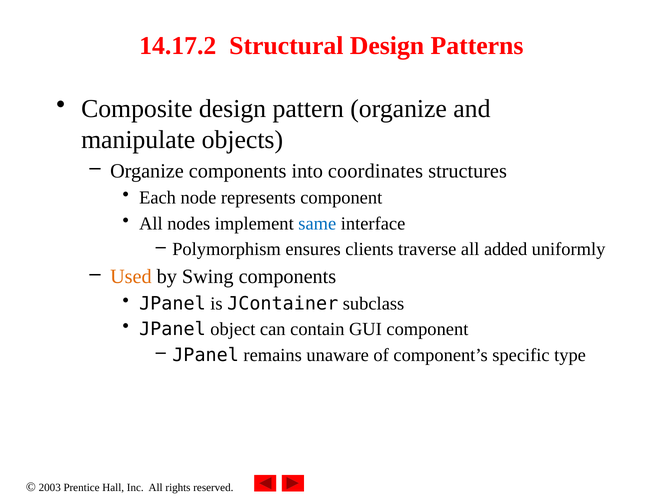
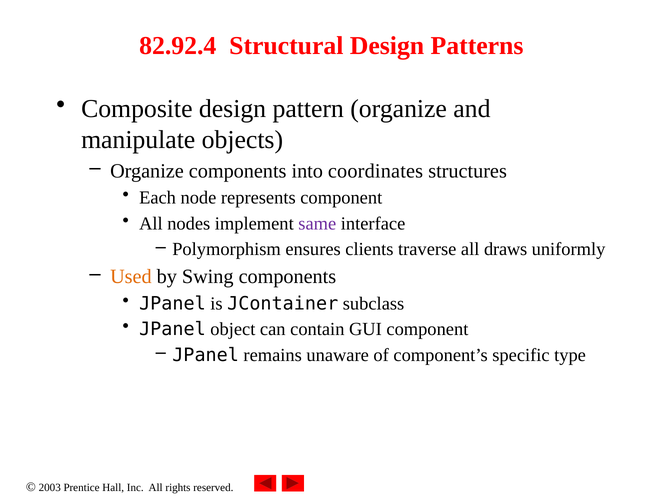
14.17.2: 14.17.2 -> 82.92.4 (178, 46)
same colour: blue -> purple (317, 224)
added: added -> draws (506, 250)
